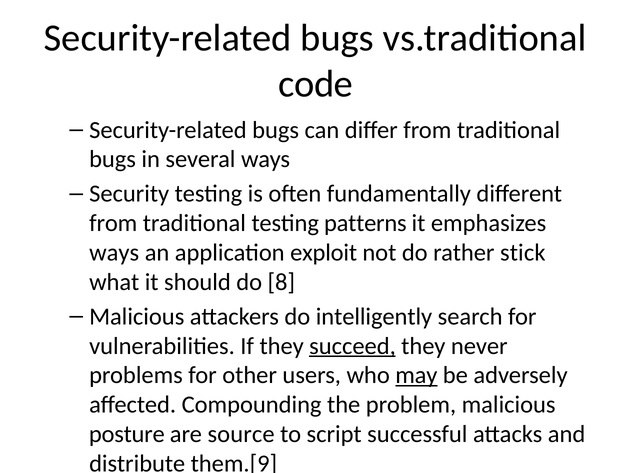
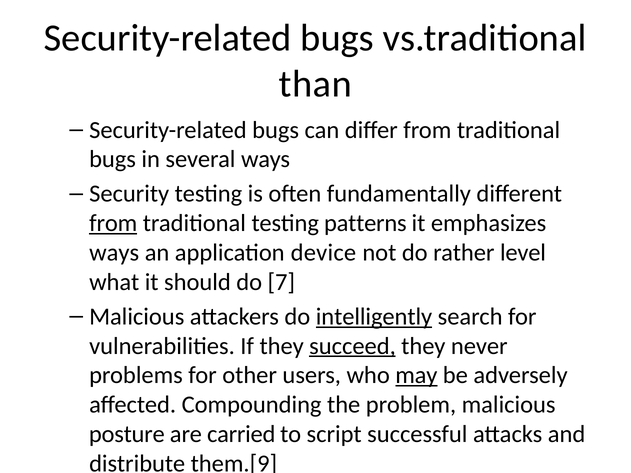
code: code -> than (315, 84)
from underline: none -> present (113, 223)
exploit: exploit -> device (323, 253)
stick: stick -> level (523, 253)
8: 8 -> 7 (281, 282)
intelligently underline: none -> present (374, 317)
source: source -> carried (241, 434)
